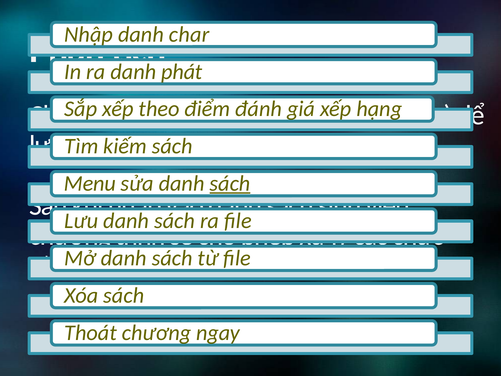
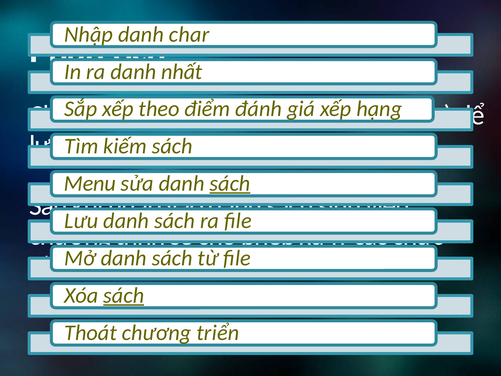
phát: phát -> nhất (182, 72)
sách underline: none -> present (124, 295)
ngay: ngay -> triển (218, 333)
